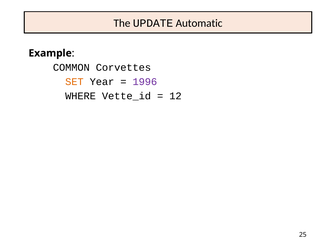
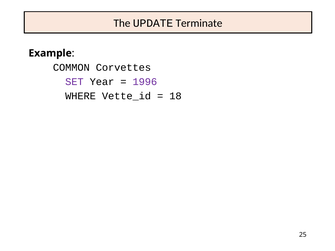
Automatic: Automatic -> Terminate (199, 23)
SET colour: orange -> purple (74, 82)
12: 12 -> 18 (175, 96)
